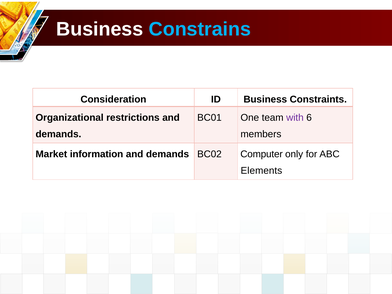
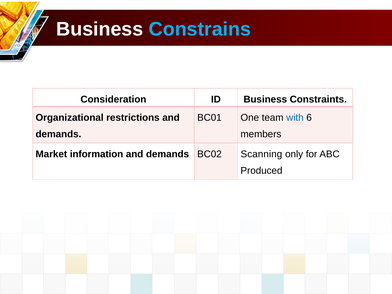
with colour: purple -> blue (295, 118)
Computer: Computer -> Scanning (261, 154)
Elements: Elements -> Produced (261, 171)
